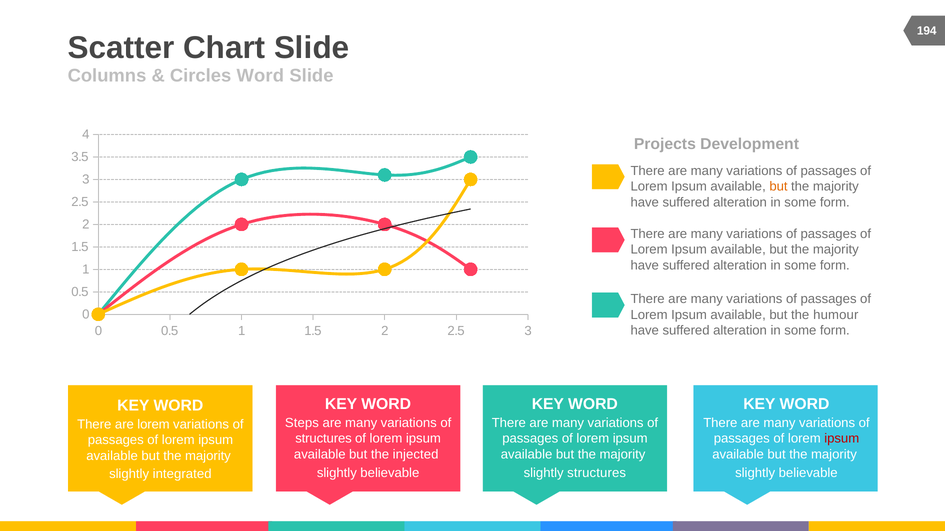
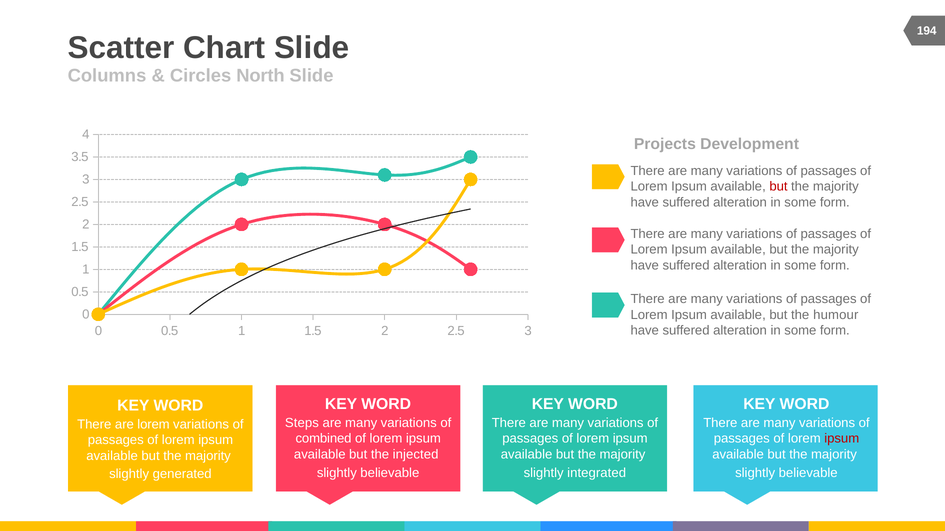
Circles Word: Word -> North (260, 76)
but colour: orange -> red (778, 187)
structures: structures -> combined (324, 439)
slightly structures: structures -> integrated (597, 473)
integrated: integrated -> generated (182, 475)
